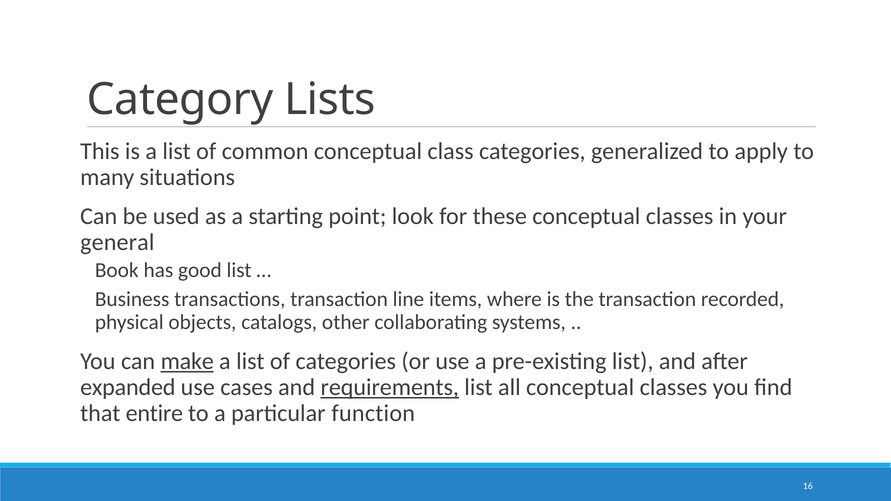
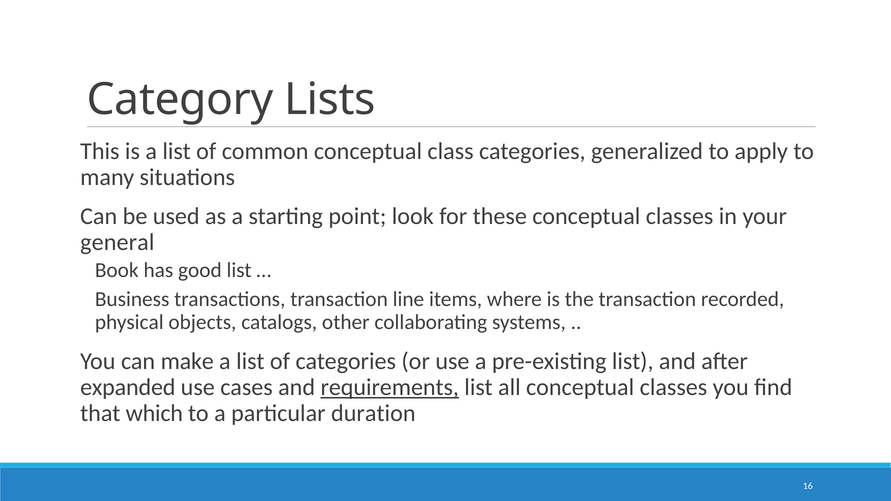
make underline: present -> none (187, 362)
entire: entire -> which (154, 414)
function: function -> duration (373, 414)
